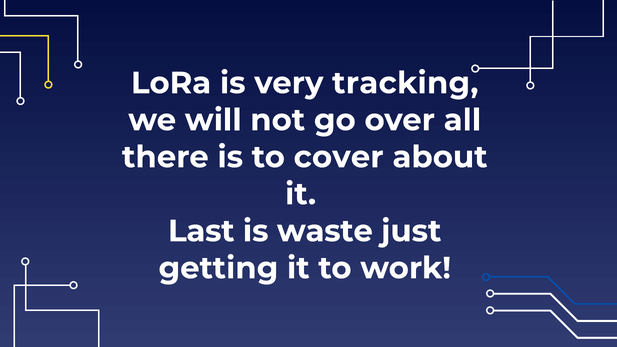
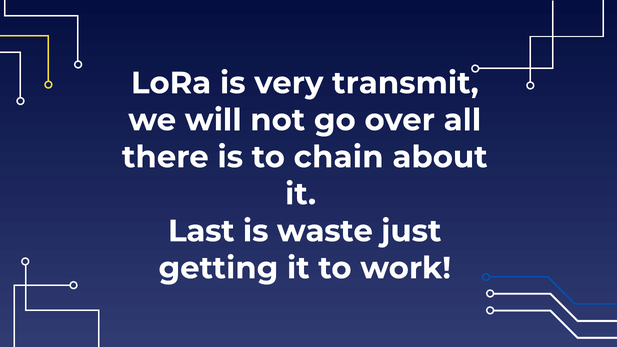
tracking: tracking -> transmit (405, 83)
cover: cover -> chain (339, 157)
